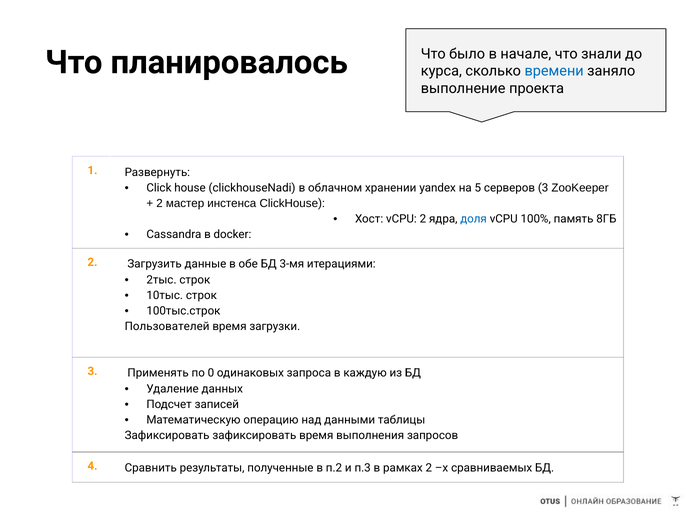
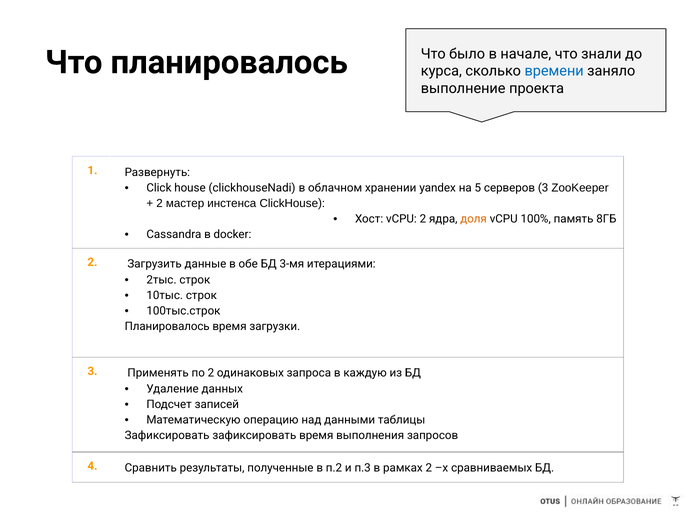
доля colour: blue -> orange (474, 219)
Пользователей: Пользователей -> Планировалось (167, 327)
по 0: 0 -> 2 (211, 373)
